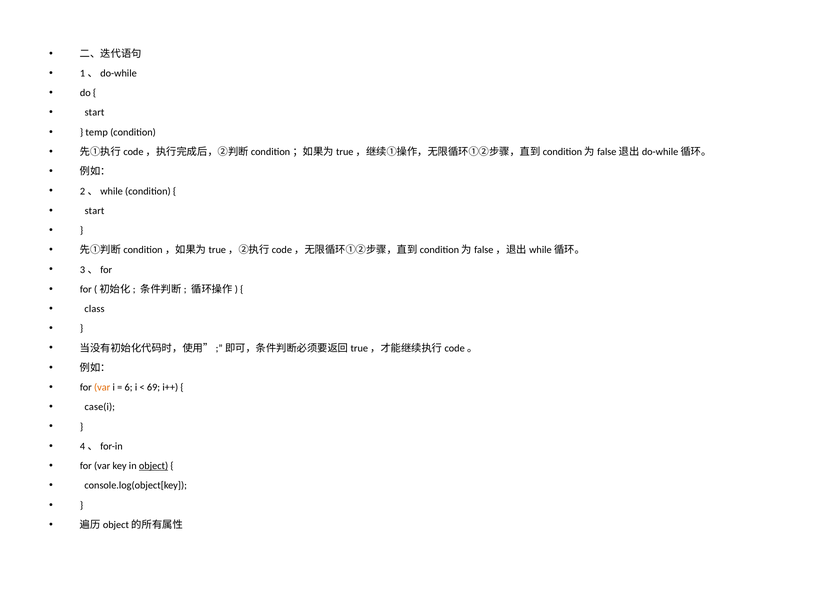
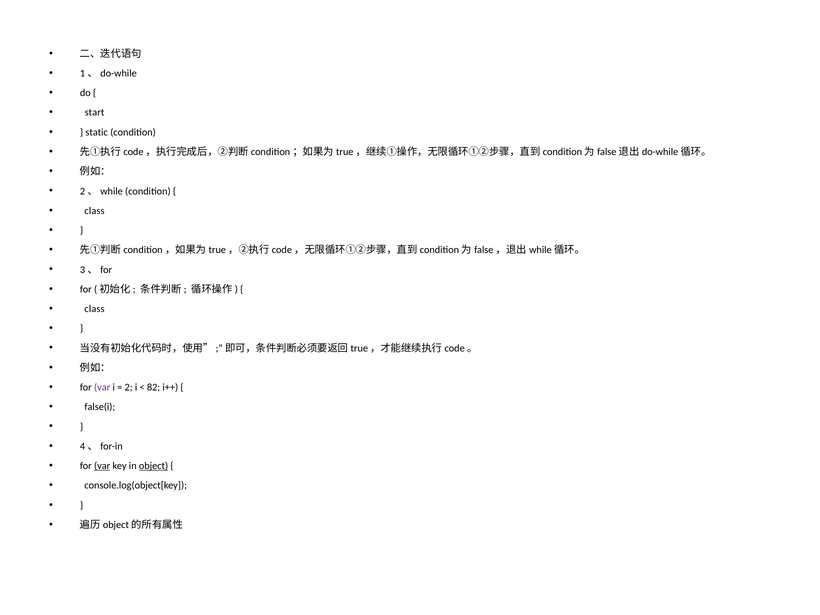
temp: temp -> static (97, 132)
start: start -> class (95, 211)
var colour: orange -> purple (102, 387)
6: 6 -> 2 (129, 387)
69: 69 -> 82 (154, 387)
case(i: case(i -> false(i (100, 407)
var underline: none -> present (102, 466)
